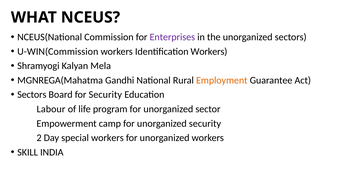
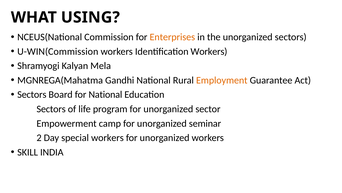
NCEUS: NCEUS -> USING (90, 17)
Enterprises colour: purple -> orange (172, 37)
for Security: Security -> National (105, 94)
Labour: Labour -> Sectors (51, 109)
unorganized security: security -> seminar (205, 123)
